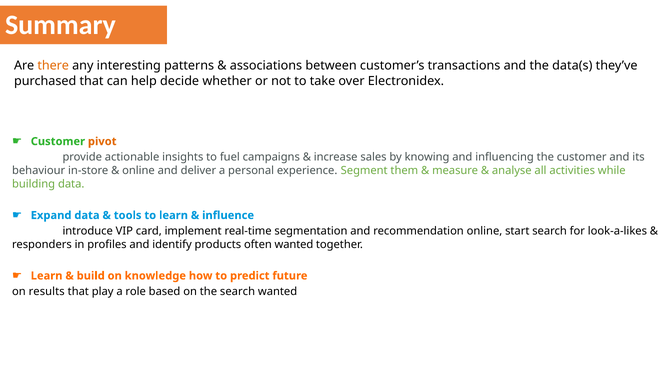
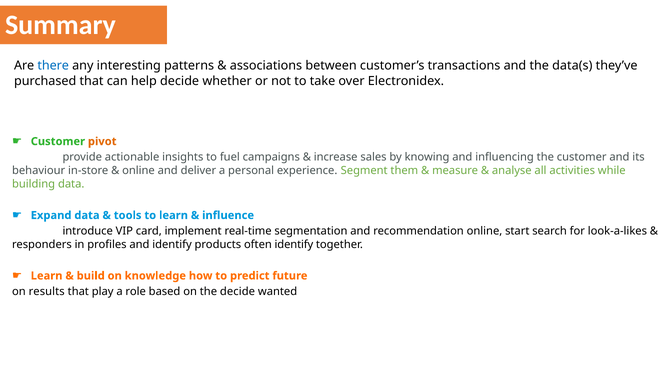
there colour: orange -> blue (53, 66)
often wanted: wanted -> identify (294, 244)
the search: search -> decide (238, 291)
